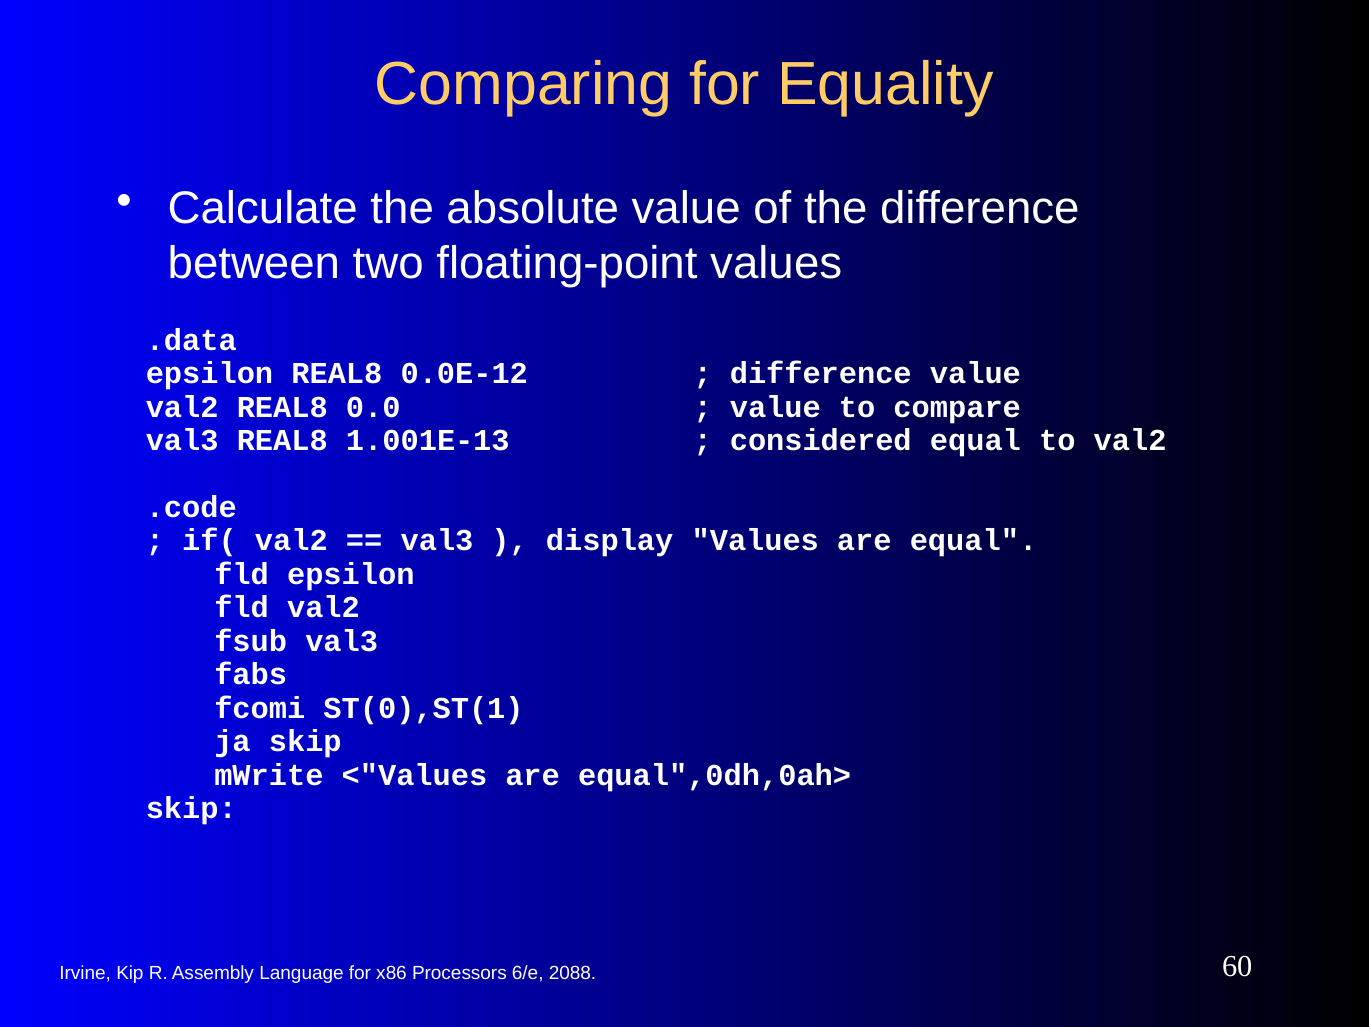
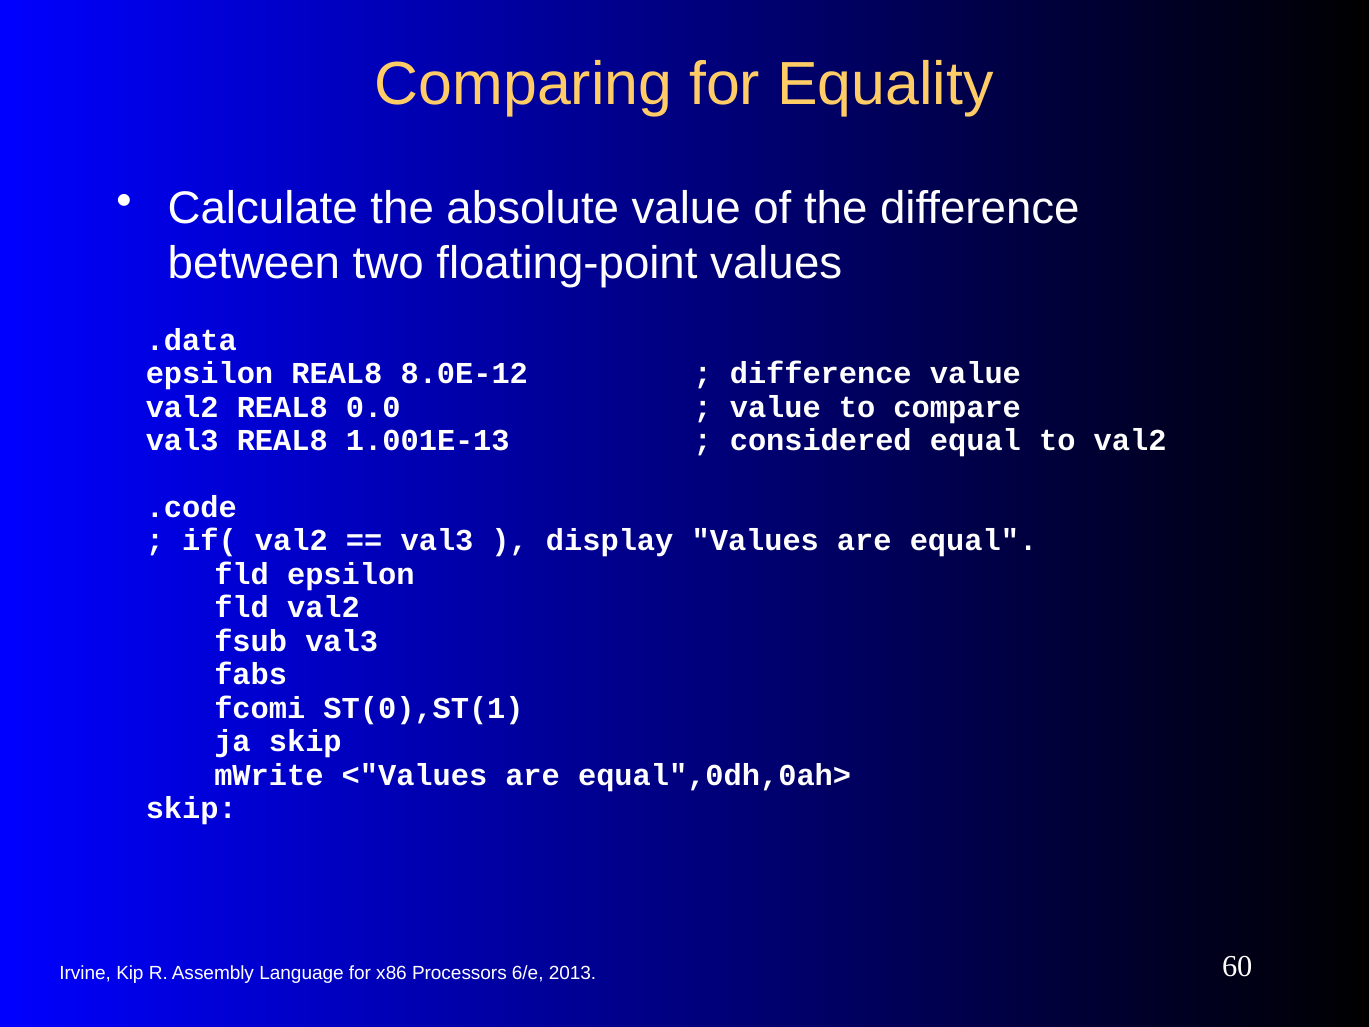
0.0E-12: 0.0E-12 -> 8.0E-12 (464, 373)
2088: 2088 -> 2013 (573, 973)
